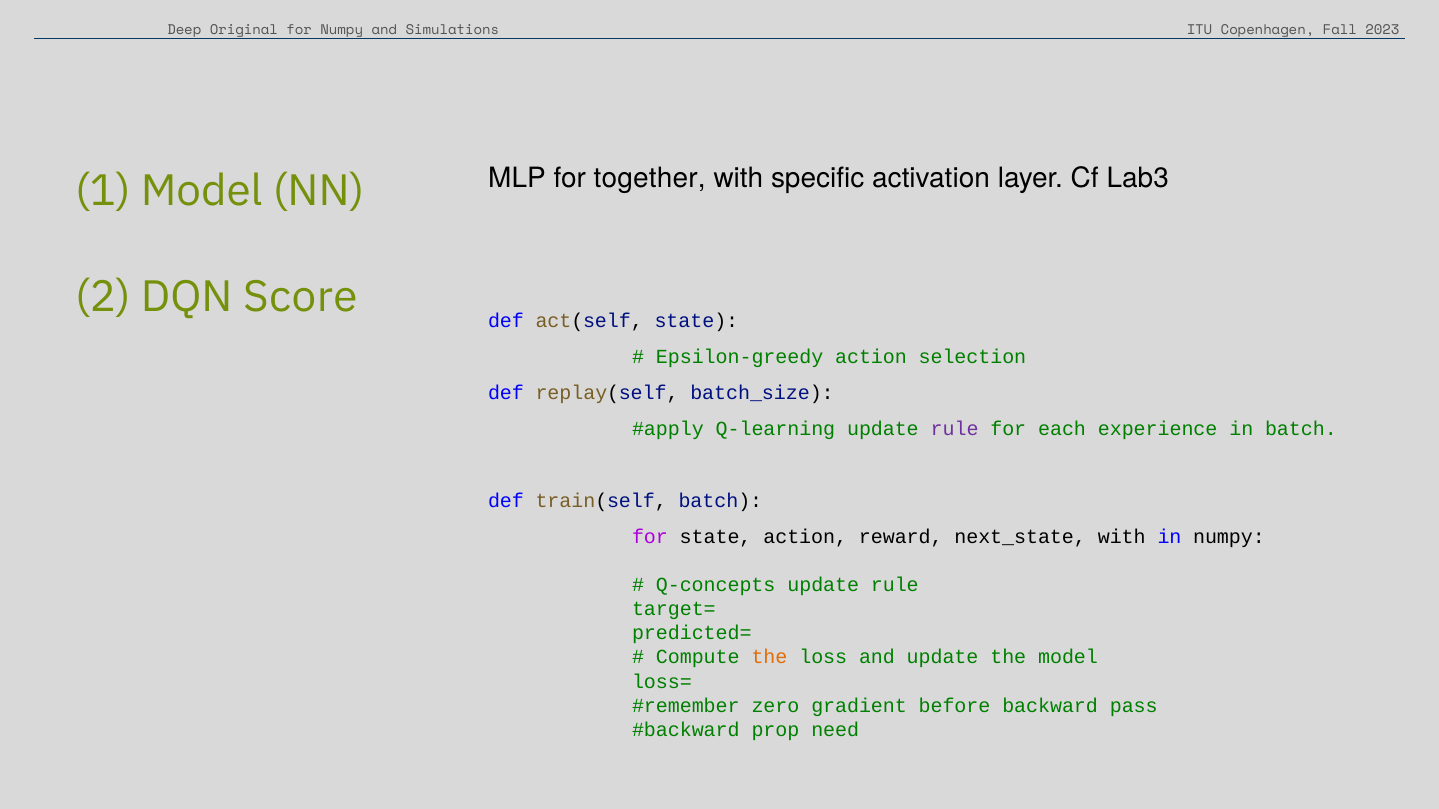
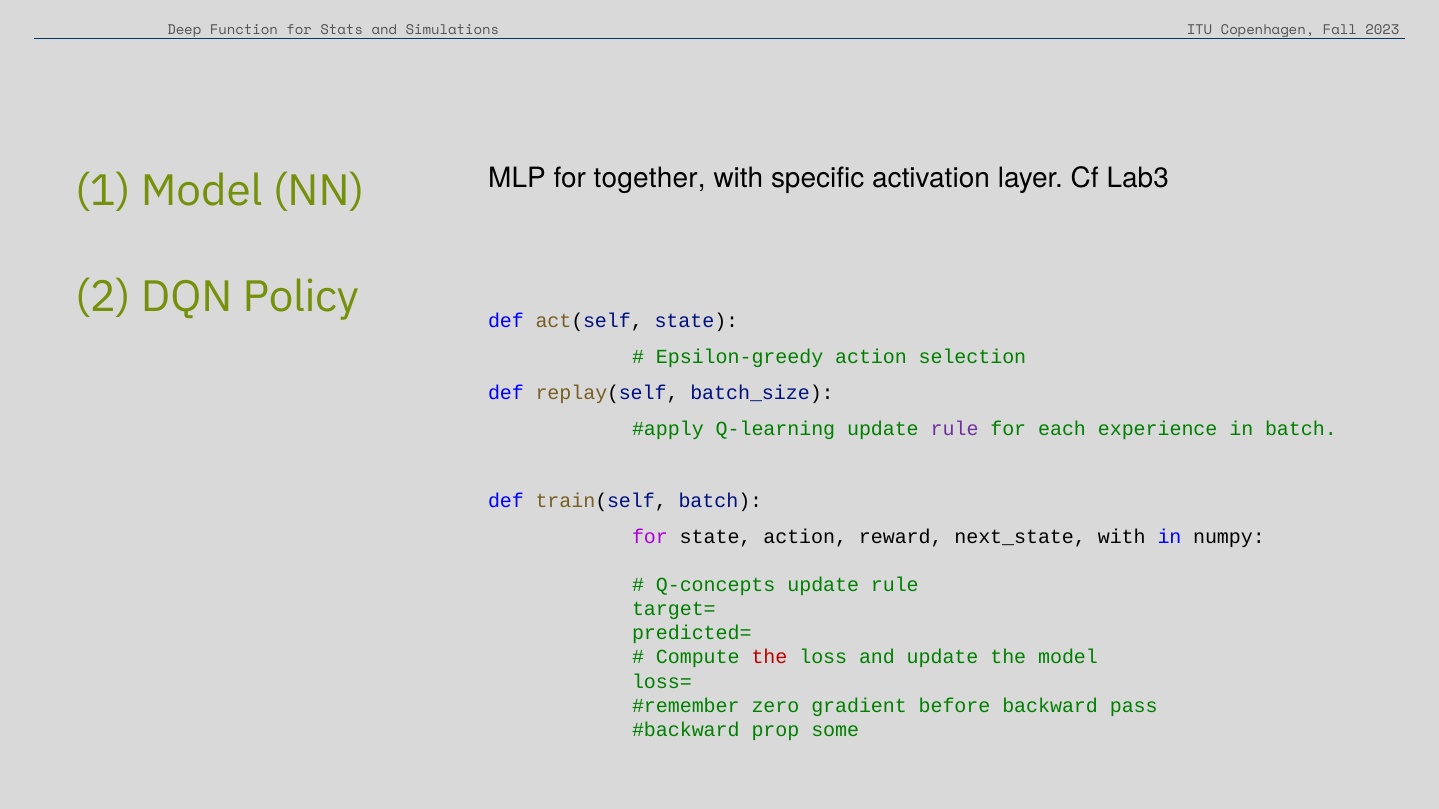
Original: Original -> Function (244, 30)
for Numpy: Numpy -> Stats (342, 30)
Score: Score -> Policy (301, 297)
the colour: orange -> red (769, 658)
need: need -> some (835, 730)
